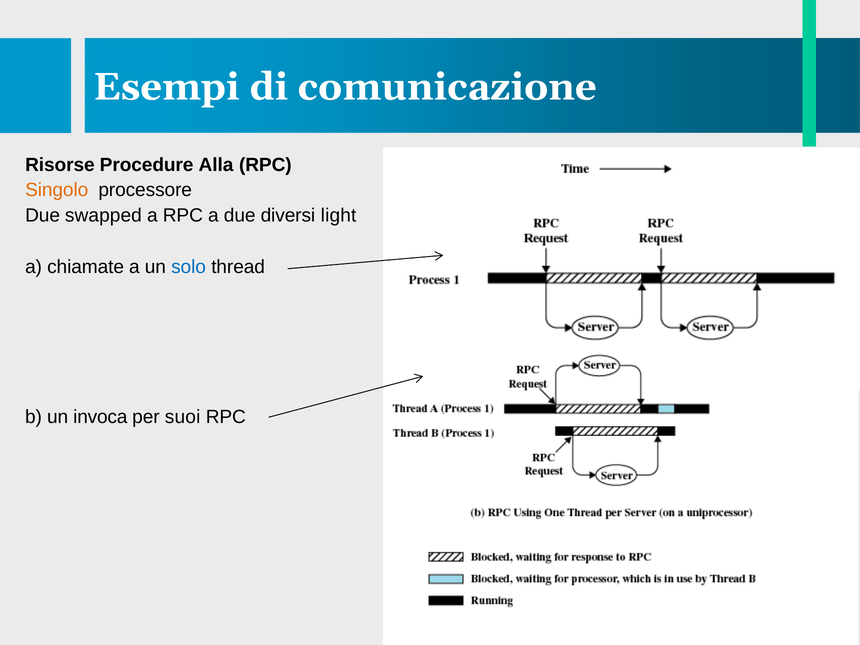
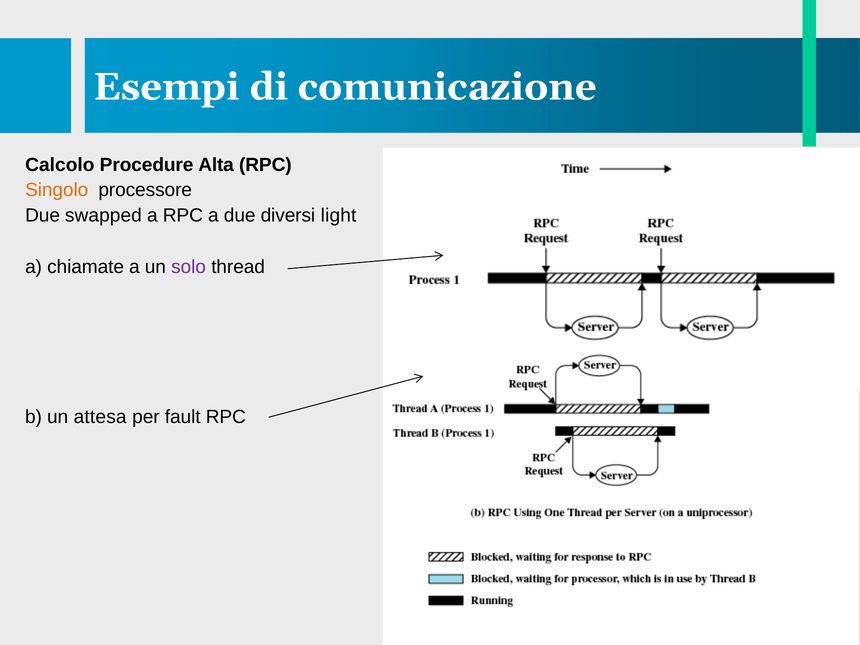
Risorse: Risorse -> Calcolo (60, 165)
Alla: Alla -> Alta (216, 165)
solo colour: blue -> purple (189, 267)
invoca: invoca -> attesa (100, 417)
suoi: suoi -> fault (183, 417)
